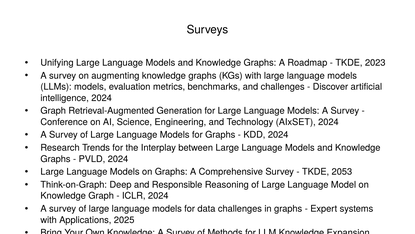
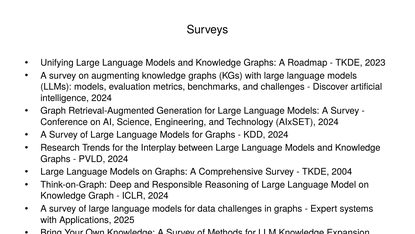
2053: 2053 -> 2004 (342, 172)
